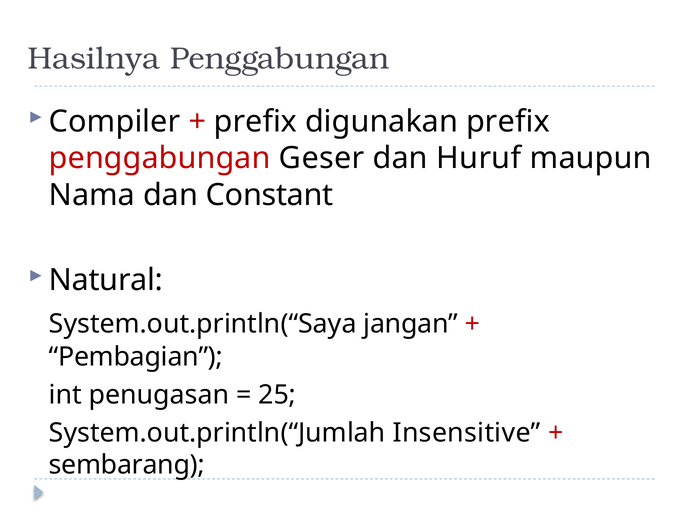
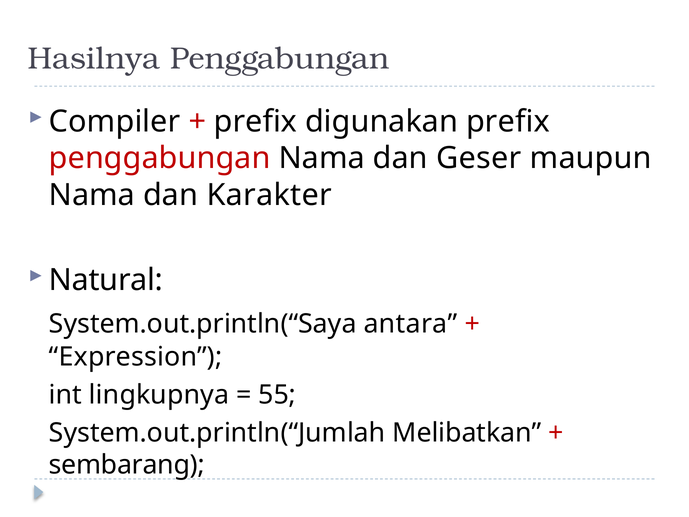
penggabungan Geser: Geser -> Nama (322, 158)
Huruf: Huruf -> Geser (479, 158)
Constant: Constant -> Karakter (269, 195)
jangan: jangan -> antara (410, 324)
Pembagian: Pembagian -> Expression (136, 357)
penugasan: penugasan -> lingkupnya (159, 395)
25: 25 -> 55 (277, 395)
Insensitive: Insensitive -> Melibatkan (467, 433)
